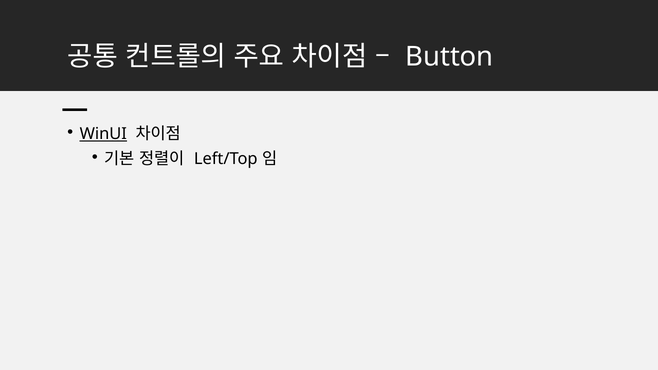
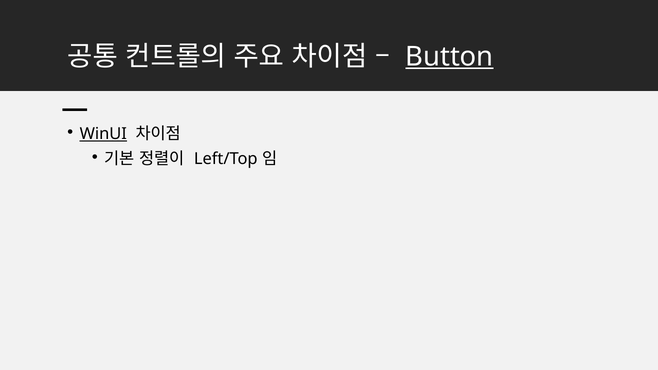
Button underline: none -> present (449, 57)
